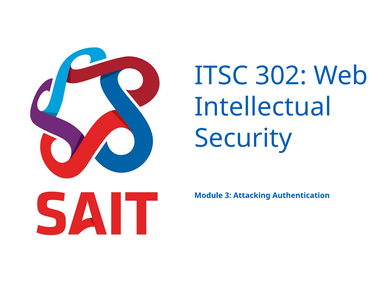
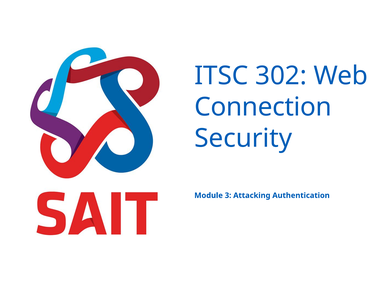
Intellectual: Intellectual -> Connection (263, 107)
